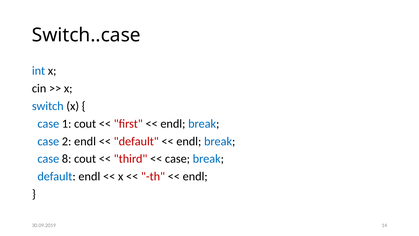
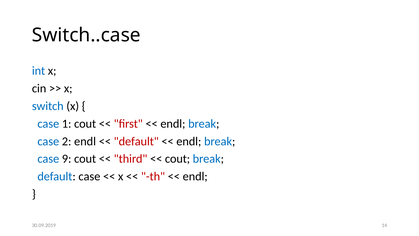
8: 8 -> 9 (67, 159)
case: case -> cout (178, 159)
default endl: endl -> case (89, 176)
